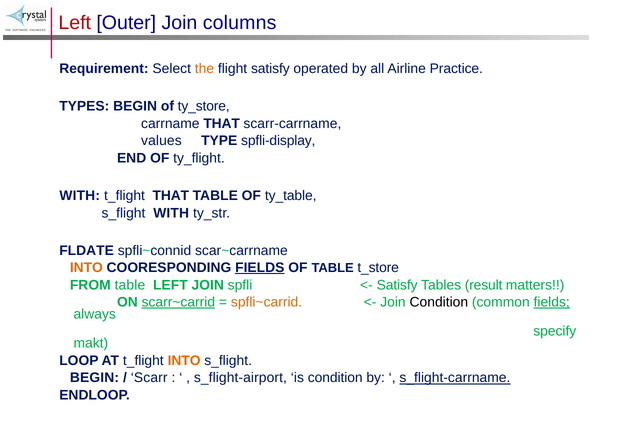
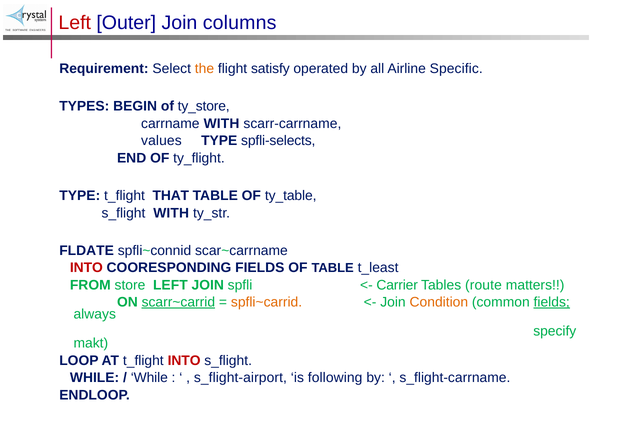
Practice: Practice -> Specific (456, 69)
carrname THAT: THAT -> WITH (222, 124)
spfli-display: spfli-display -> spfli-selects (278, 141)
WITH: WITH -> TYPE (80, 196)
INTO colour: orange -> red (86, 267)
FIELDS underline: present -> none (260, 267)
t_store: t_store -> t_least (378, 267)
FROM table: table -> store (130, 285)
Satisfy: Satisfy -> Carrier (397, 285)
result: result -> route (483, 285)
Condition colour: black -> orange (439, 302)
INTO colour: orange -> red (184, 360)
BEGIN: BEGIN -> WHILE (95, 378)
Scarr: Scarr -> While (149, 378)
is condition: condition -> following (335, 378)
s_flight-carrname underline: present -> none (455, 378)
